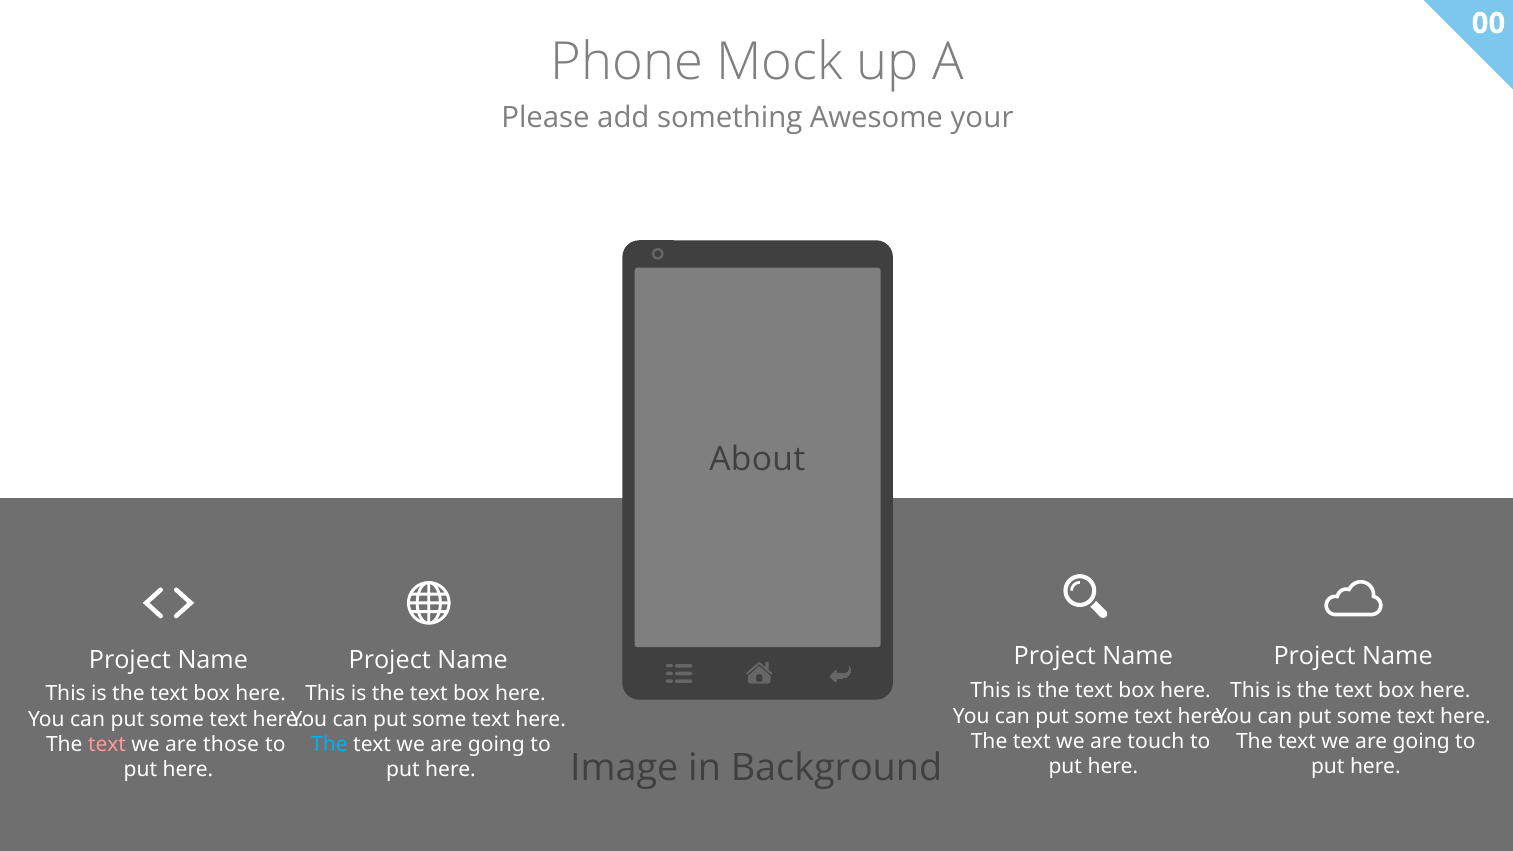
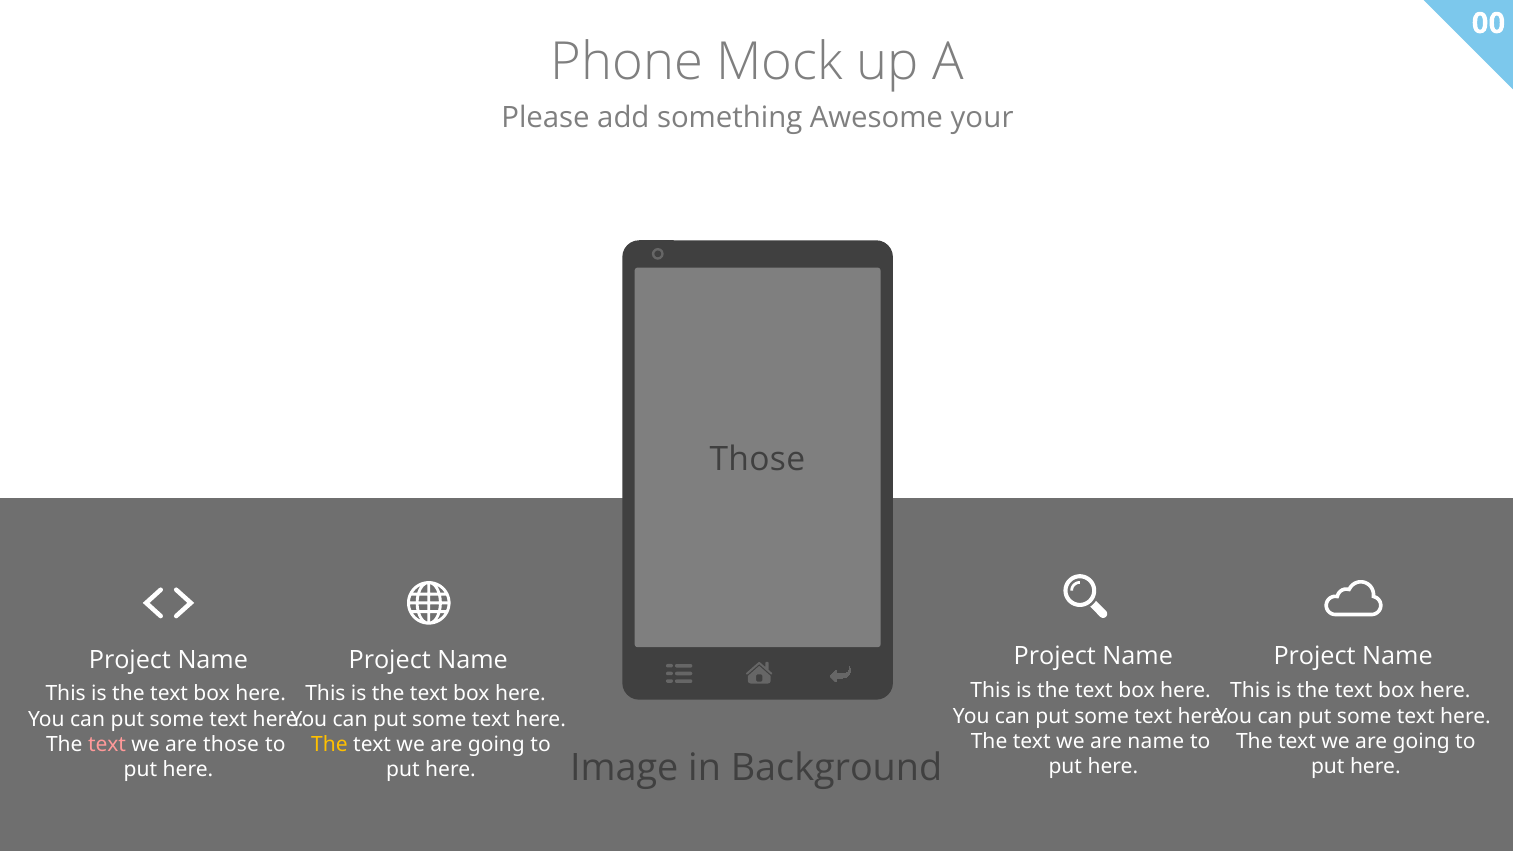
About: About -> Those (757, 460)
are touch: touch -> name (1156, 741)
The colour: light blue -> yellow (329, 744)
